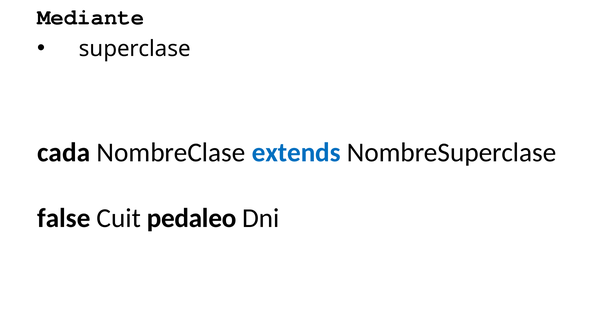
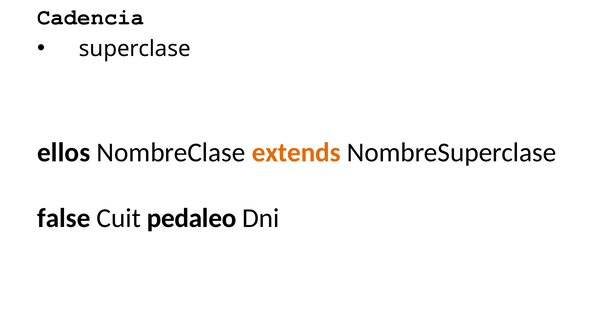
Mediante: Mediante -> Cadencia (91, 17)
cada: cada -> ellos (64, 153)
extends colour: blue -> orange (296, 153)
